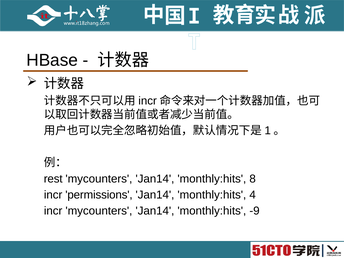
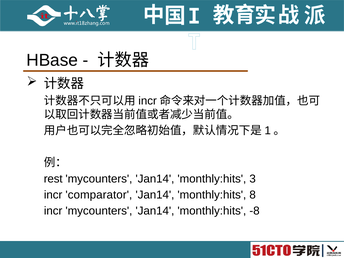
8: 8 -> 3 (253, 179)
permissions: permissions -> comparator (99, 195)
4: 4 -> 8 (253, 195)
-9: -9 -> -8 (254, 211)
